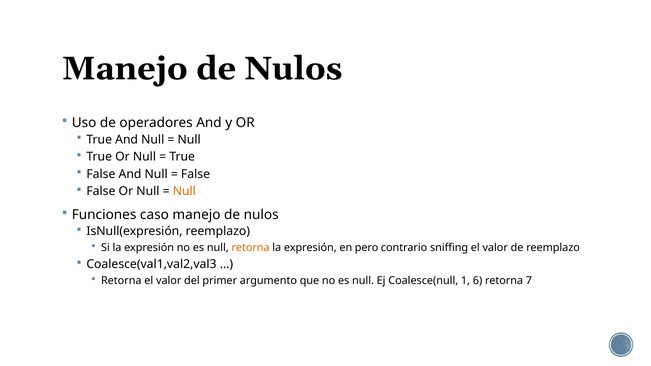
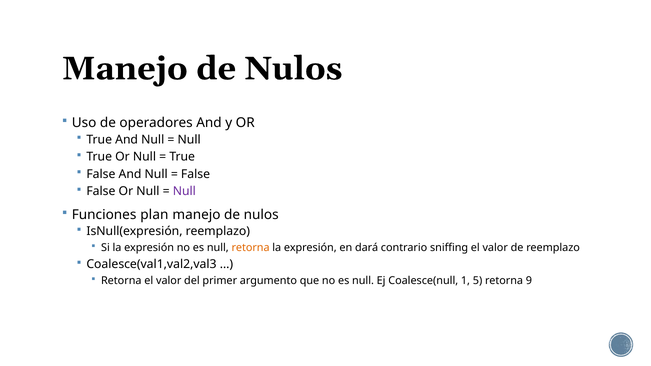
Null colour: orange -> purple (184, 191)
caso: caso -> plan (154, 215)
pero: pero -> dará (367, 248)
6: 6 -> 5 (478, 281)
7: 7 -> 9 (529, 281)
